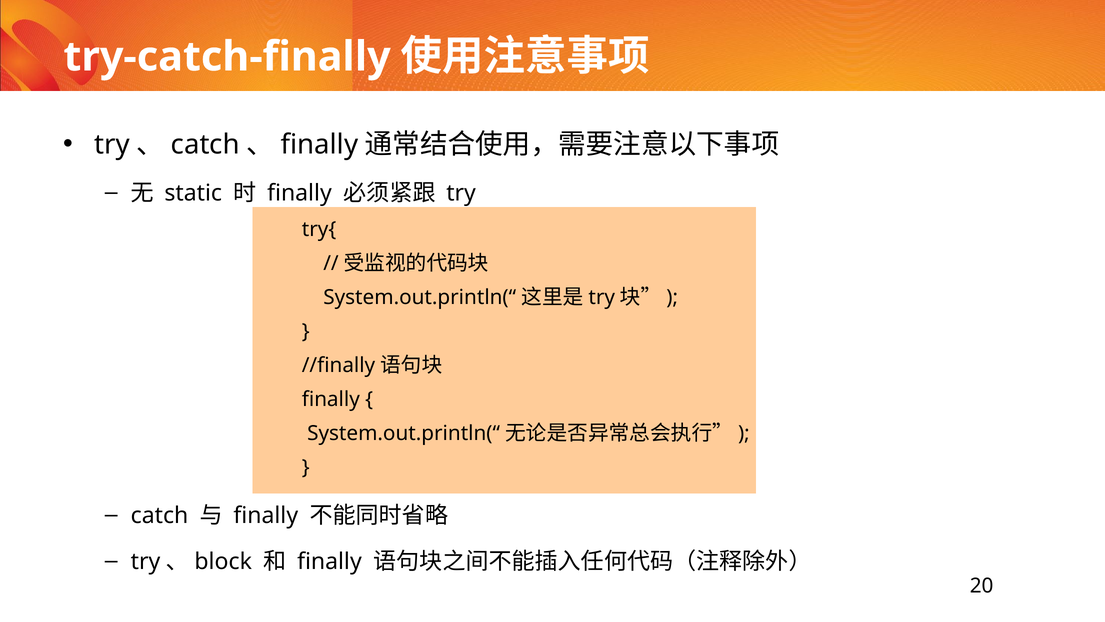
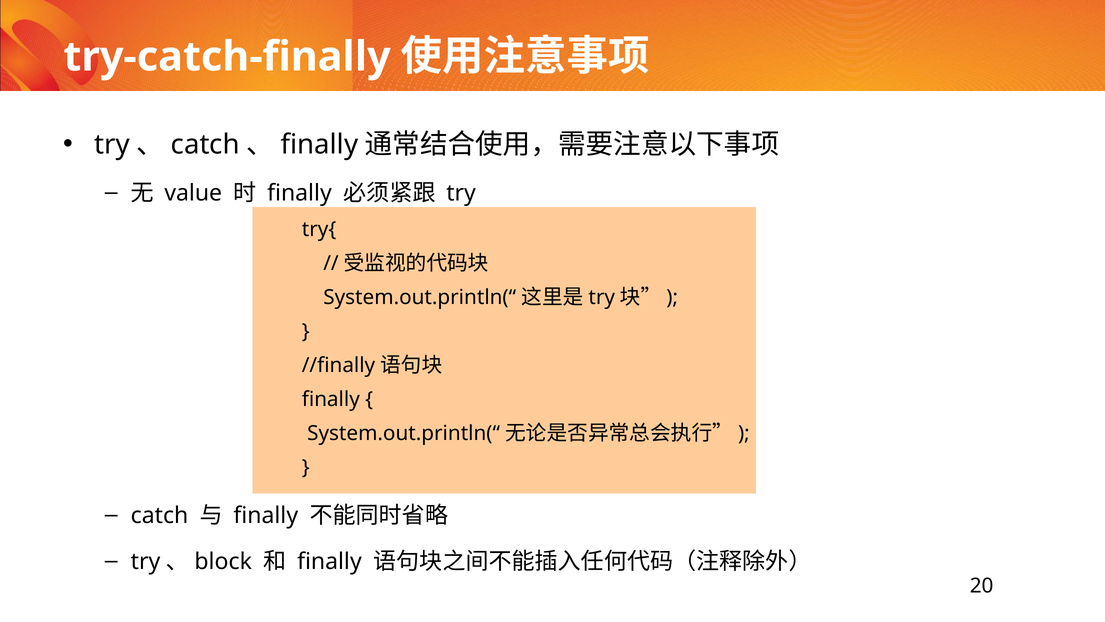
static: static -> value (193, 193)
